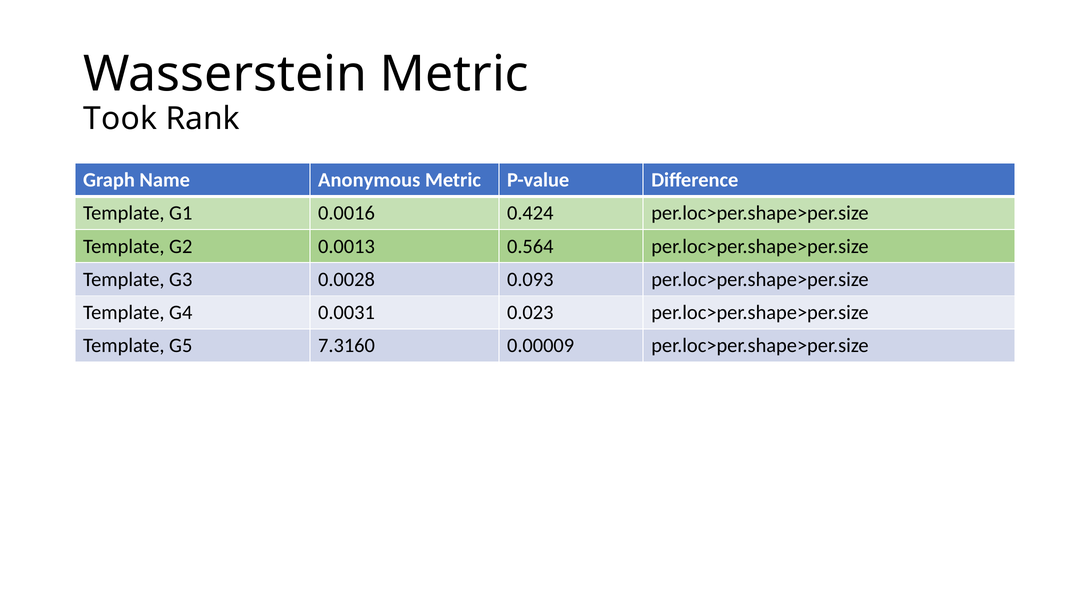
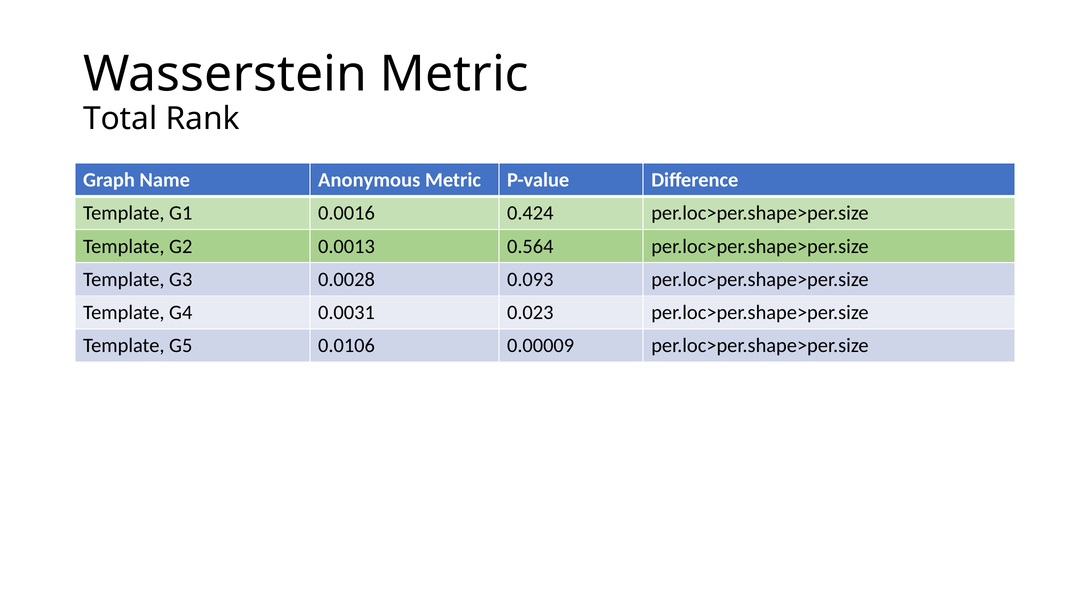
Took: Took -> Total (120, 119)
7.3160: 7.3160 -> 0.0106 (346, 346)
